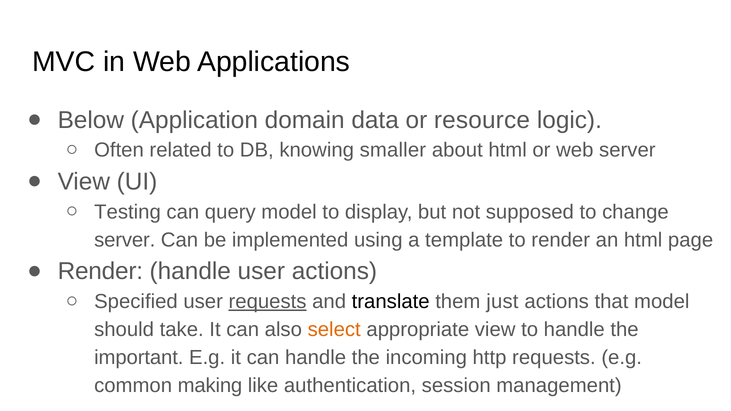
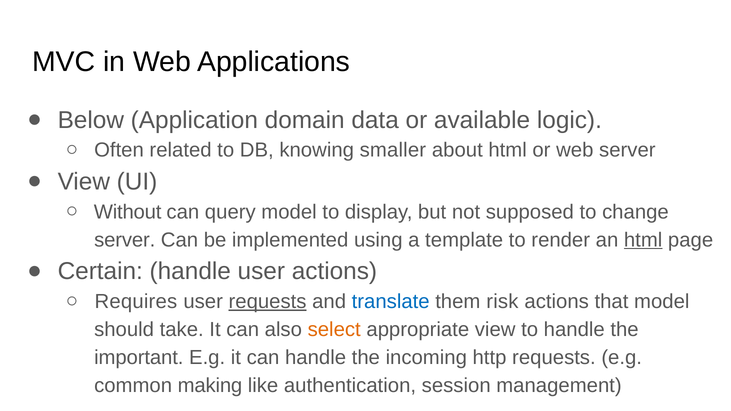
resource: resource -> available (482, 120)
Testing: Testing -> Without (128, 212)
html underline: none -> present (643, 240)
Render: Render -> Certain (100, 271)
Specified: Specified -> Requires (136, 302)
translate colour: black -> blue (391, 302)
just: just -> risk (502, 302)
